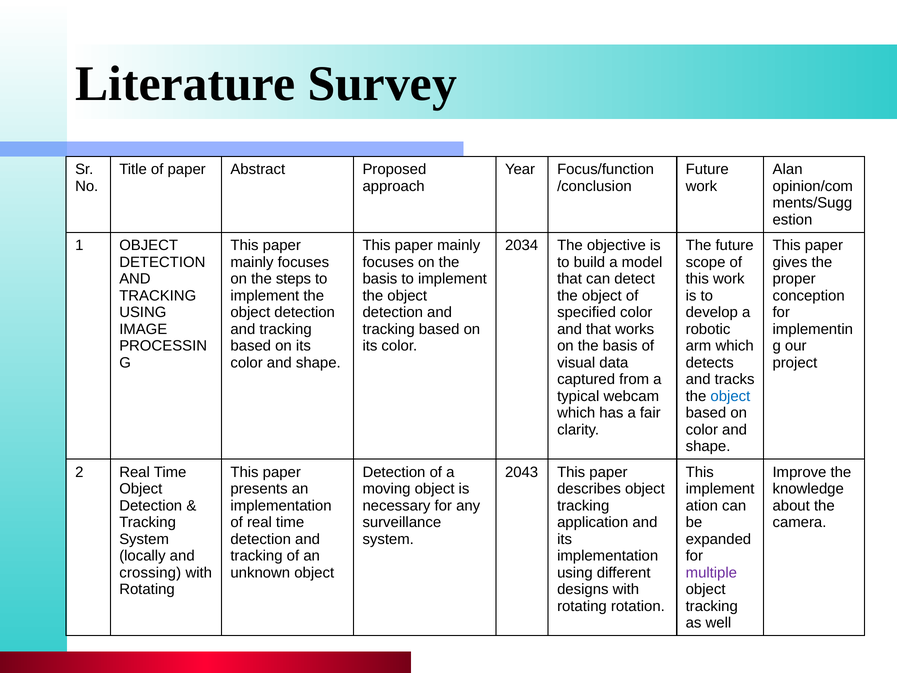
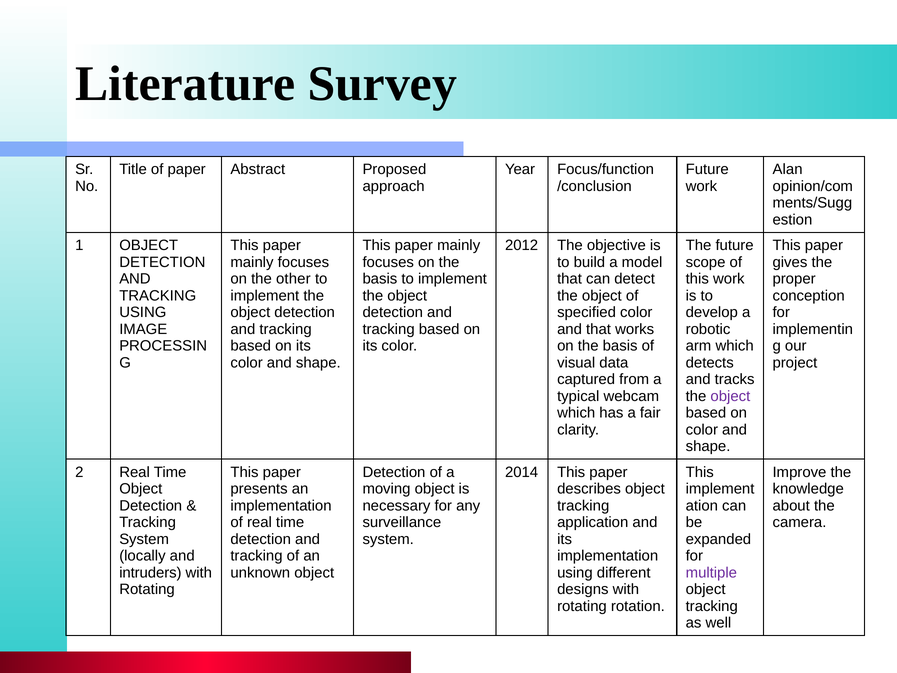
2034: 2034 -> 2012 (522, 245)
steps: steps -> other (293, 279)
object colour: blue -> purple (730, 396)
2043: 2043 -> 2014 (522, 472)
crossing: crossing -> intruders (150, 572)
